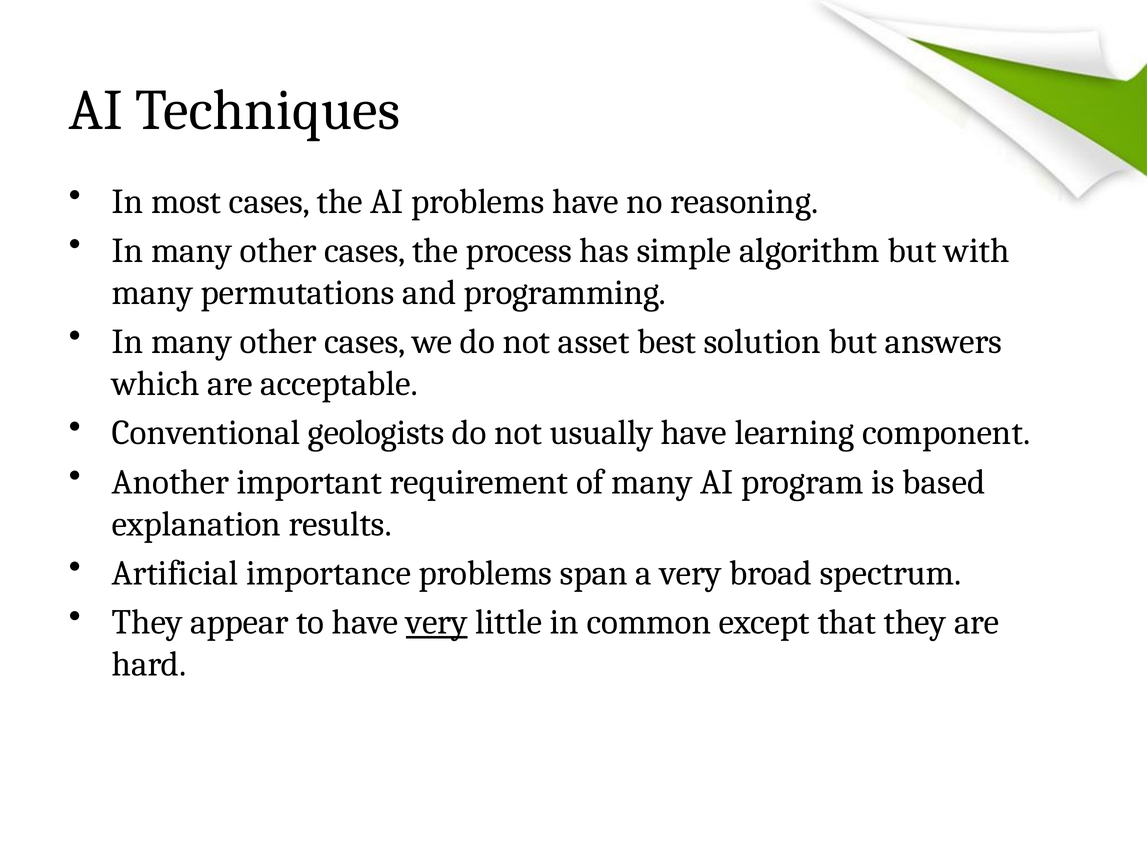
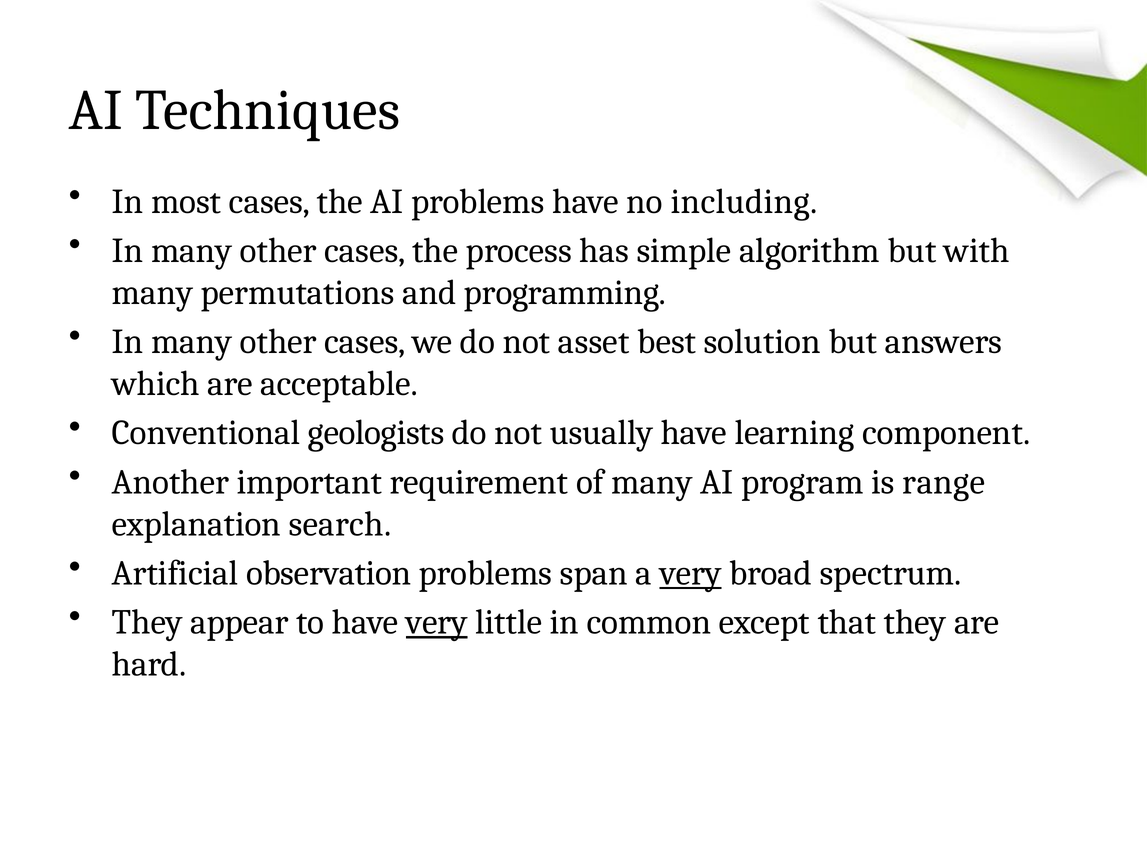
reasoning: reasoning -> including (744, 201)
based: based -> range (944, 482)
results: results -> search (340, 524)
importance: importance -> observation (329, 573)
very underline: none -> present (691, 573)
